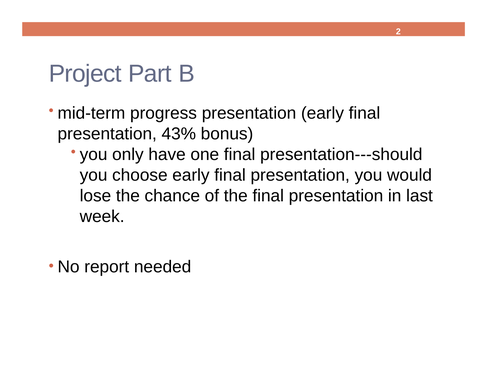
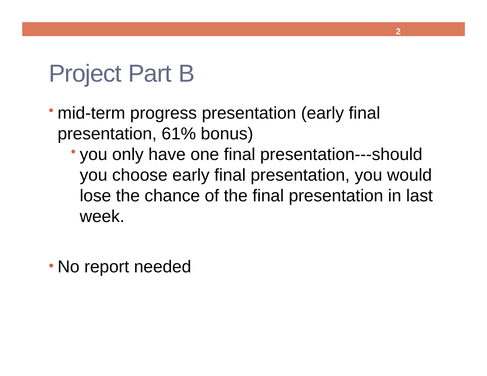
43%: 43% -> 61% (179, 134)
